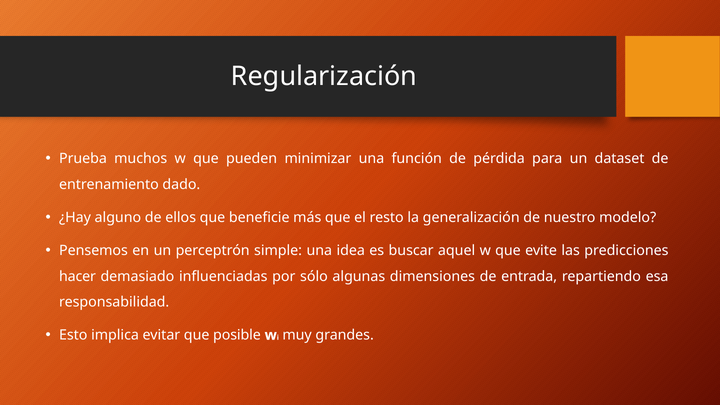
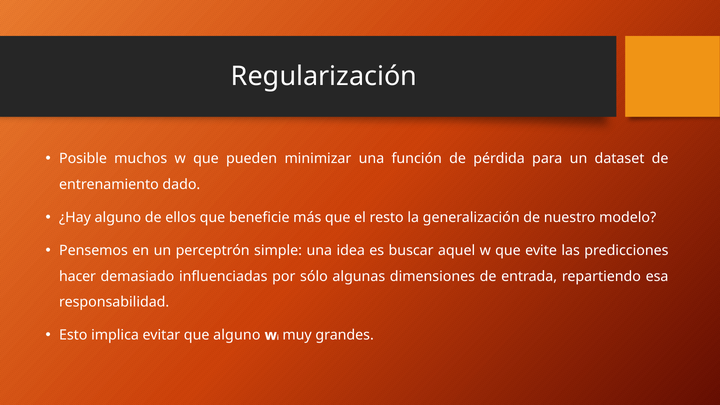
Prueba: Prueba -> Posible (83, 159)
que posible: posible -> alguno (237, 335)
